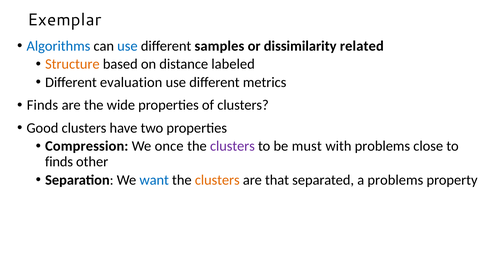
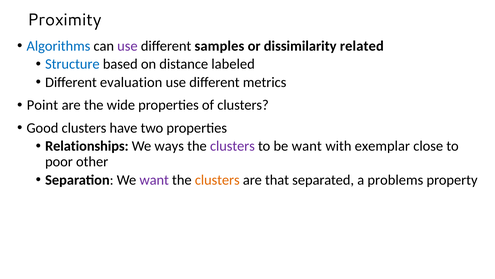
Exemplar: Exemplar -> Proximity (65, 20)
use colour: blue -> purple (127, 46)
Structure colour: orange -> blue (72, 64)
Finds: Finds -> Point (42, 105)
Compression: Compression -> Relationships (87, 146)
once: once -> ways (169, 146)
be must: must -> want (307, 146)
with problems: problems -> exemplar (382, 146)
finds: finds -> poor (59, 161)
want colour: blue -> purple (154, 180)
